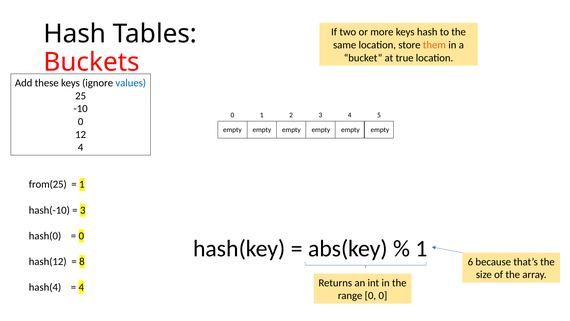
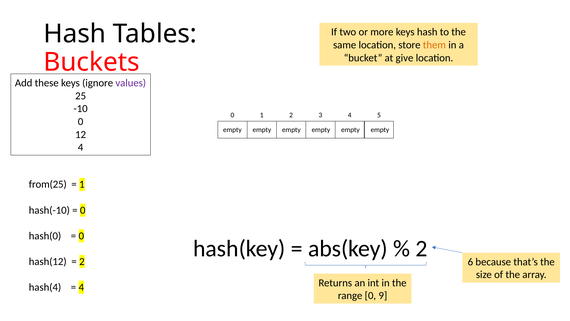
true: true -> give (404, 58)
values colour: blue -> purple (131, 83)
3: 3 -> 0 (83, 210)
1: 1 -> 2 (421, 248)
8: 8 -> 2 (82, 261)
0 0: 0 -> 9 (383, 295)
